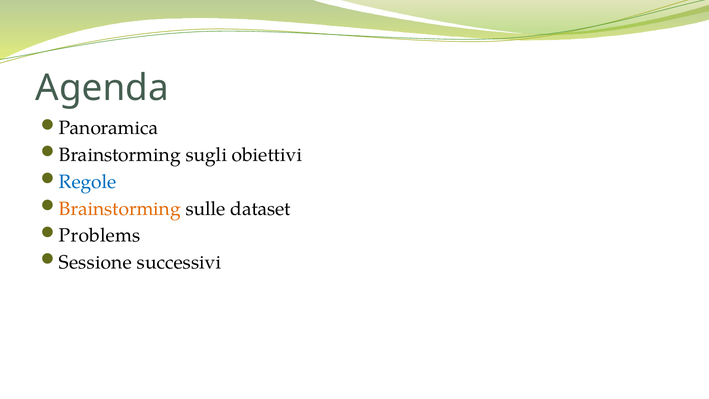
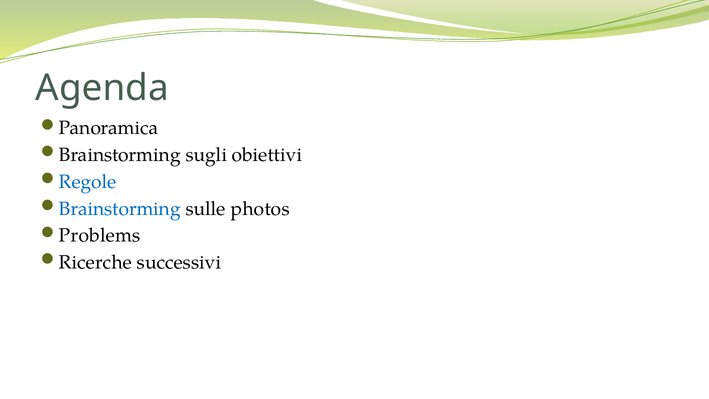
Brainstorming colour: orange -> blue (120, 209)
dataset: dataset -> photos (260, 209)
Sessione: Sessione -> Ricerche (95, 262)
